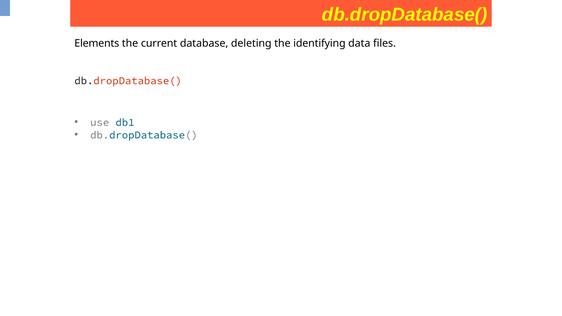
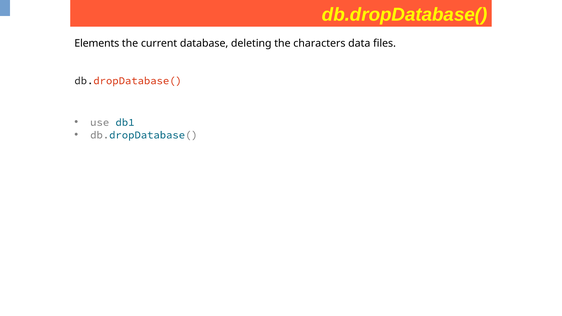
identifying: identifying -> characters (319, 43)
